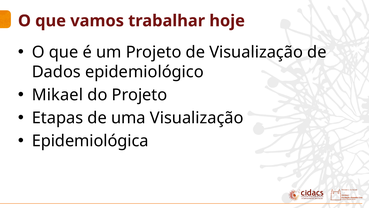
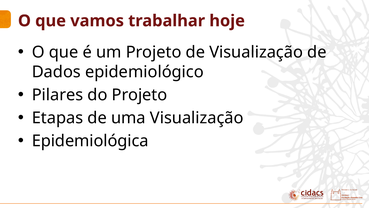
Mikael: Mikael -> Pilares (57, 95)
